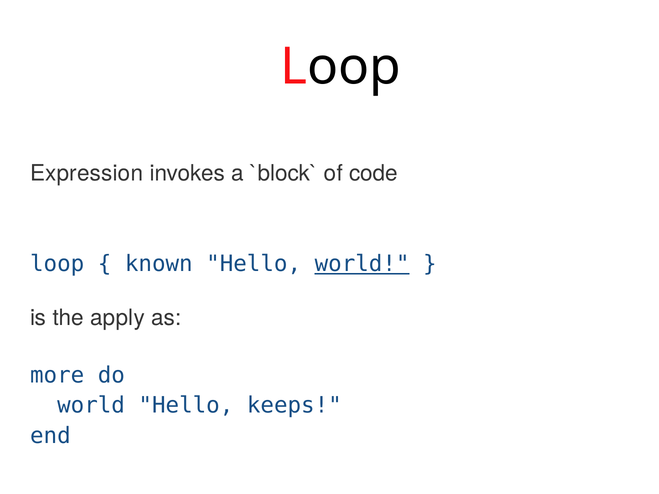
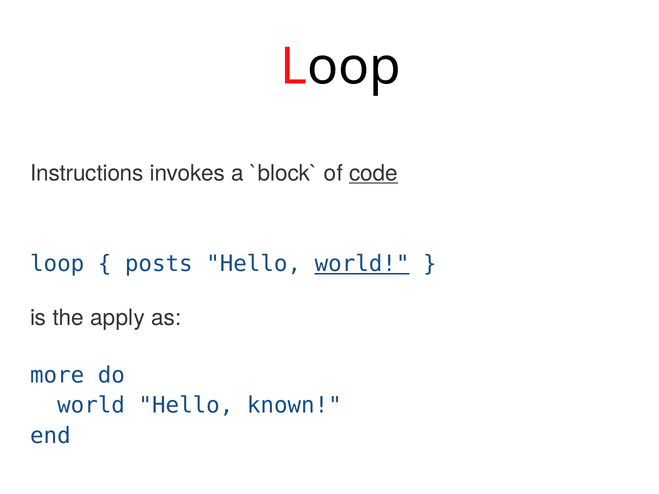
Expression: Expression -> Instructions (87, 173)
code underline: none -> present (374, 173)
known: known -> posts (159, 264)
keeps: keeps -> known (294, 406)
